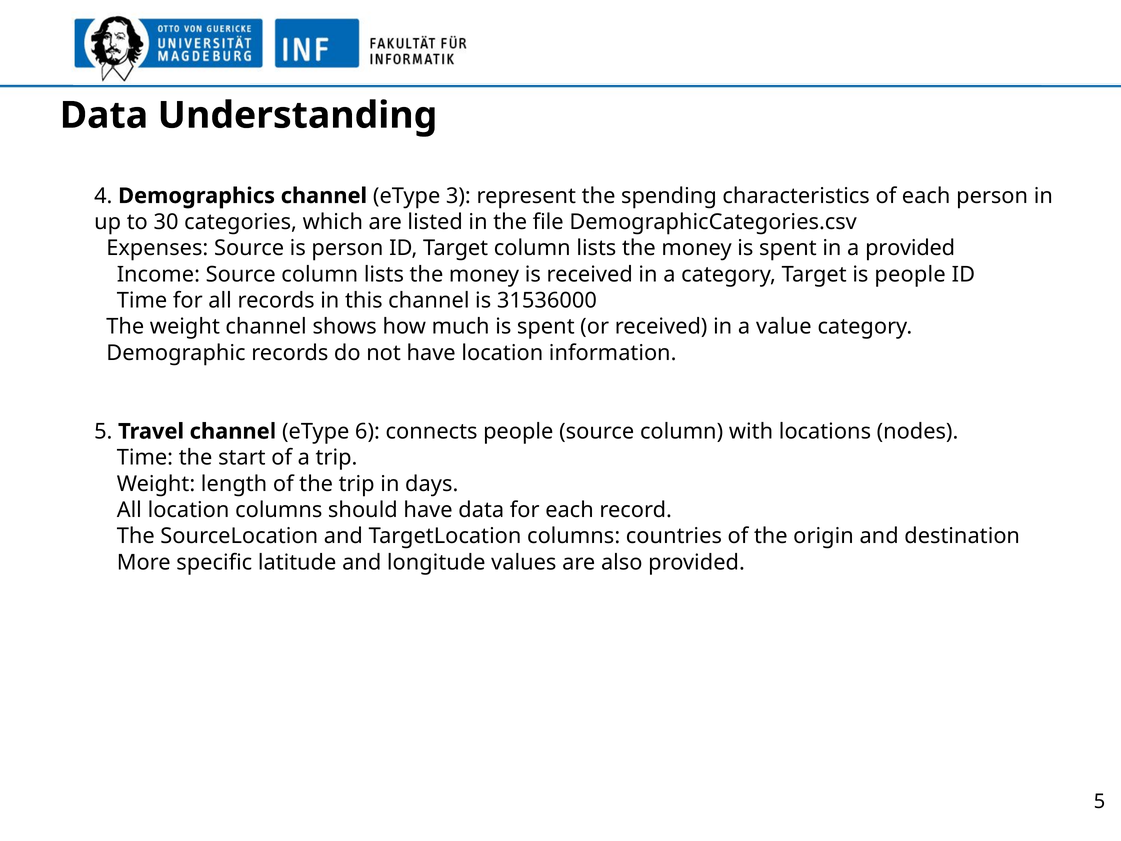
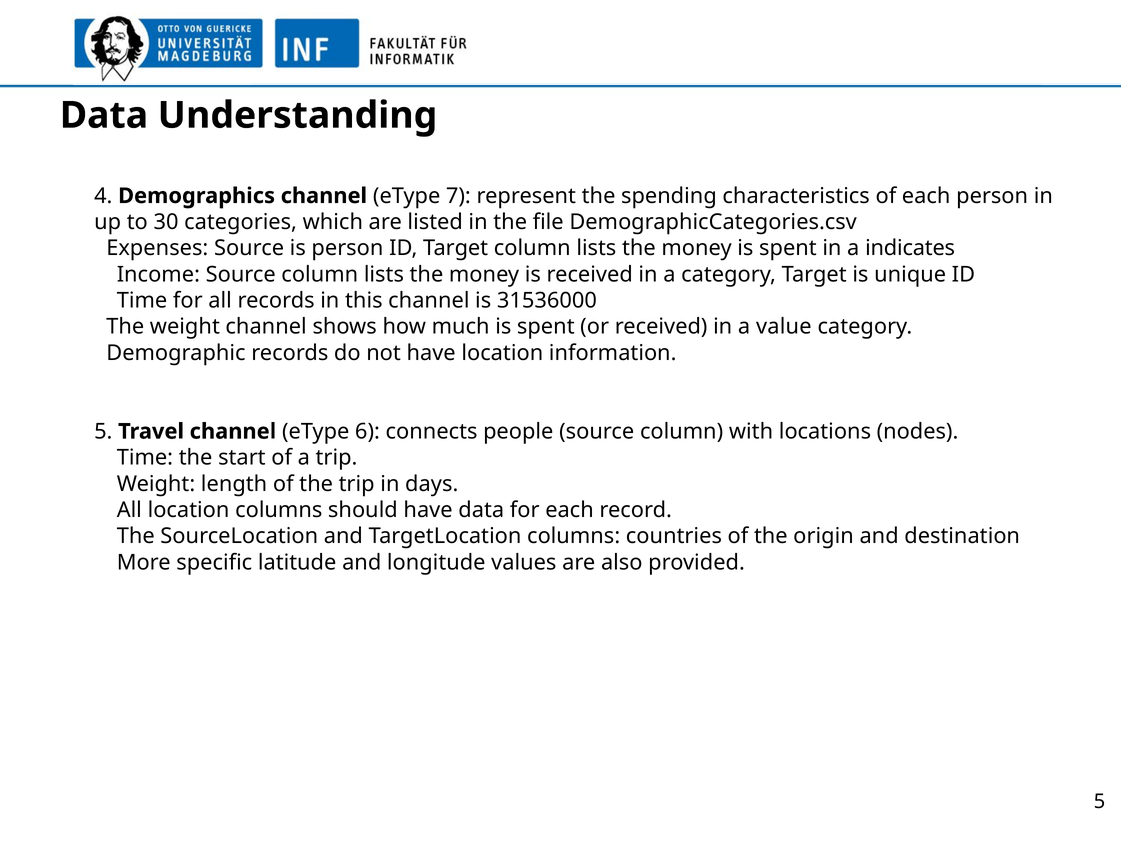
3: 3 -> 7 (458, 196)
a provided: provided -> indicates (910, 248)
is people: people -> unique (910, 274)
